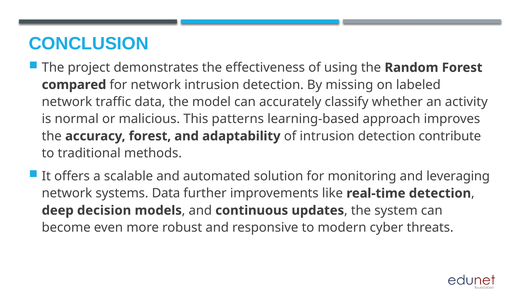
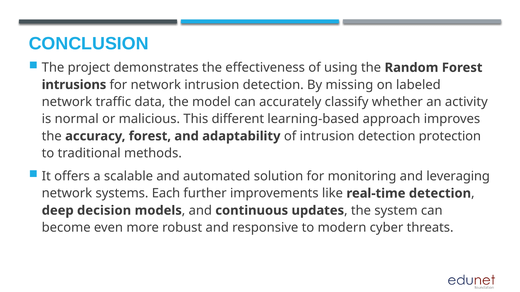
compared: compared -> intrusions (74, 85)
patterns: patterns -> different (238, 119)
contribute: contribute -> protection (450, 136)
systems Data: Data -> Each (166, 194)
